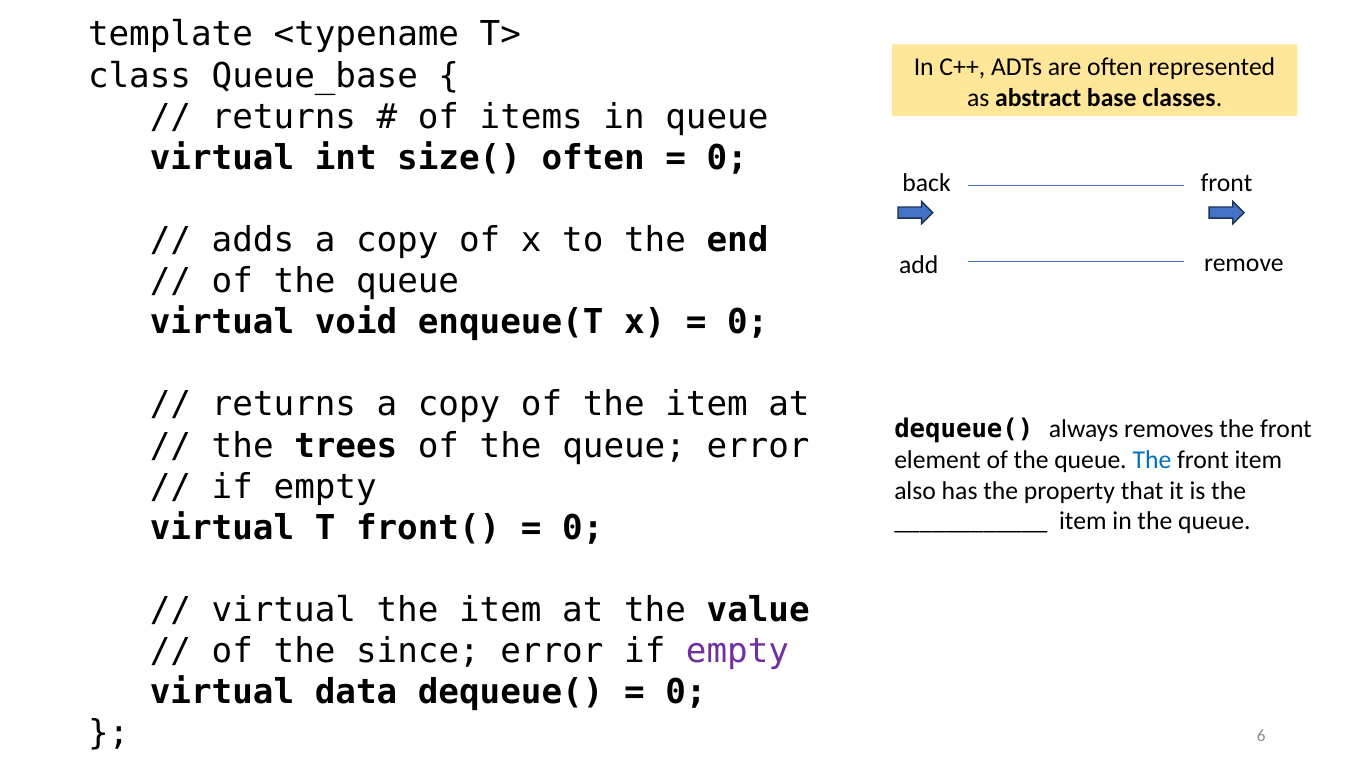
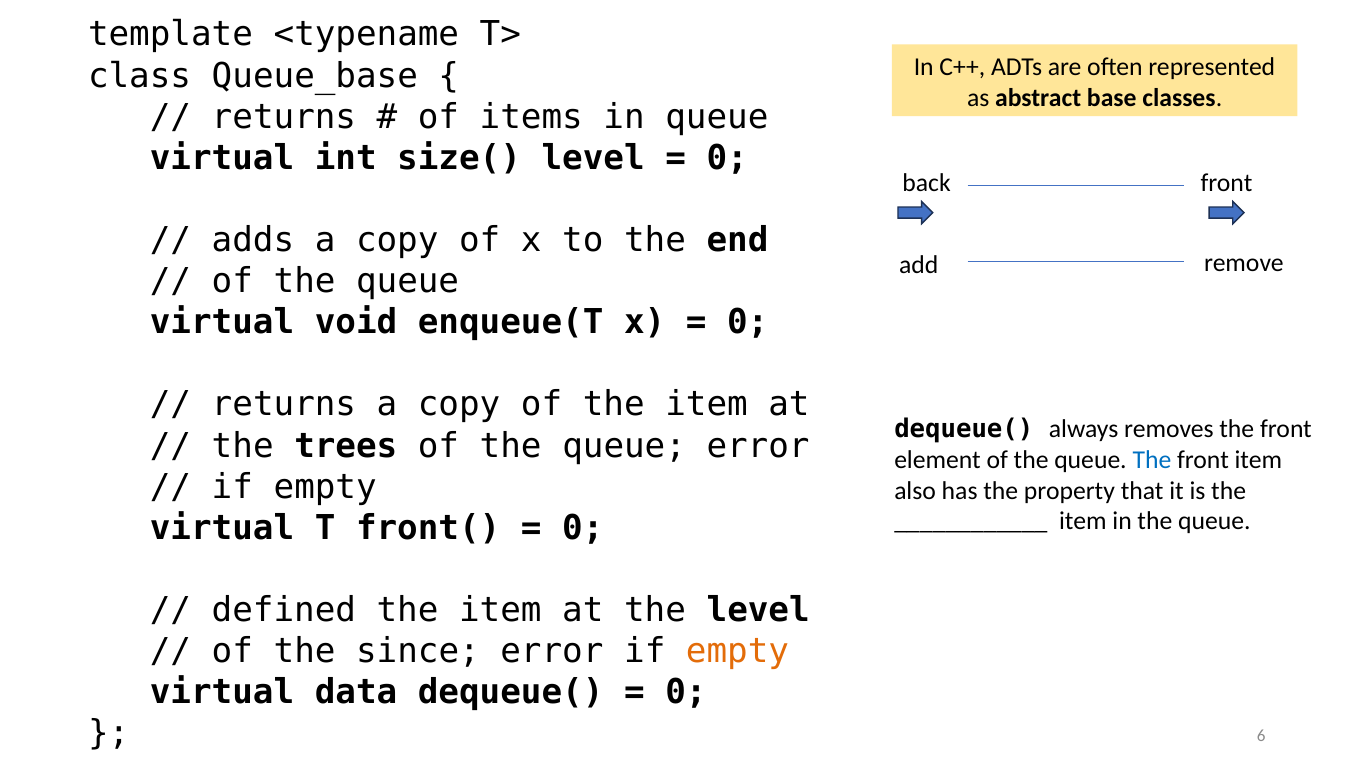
size( often: often -> level (593, 158)
virtual: virtual -> defined (284, 610)
the value: value -> level (758, 610)
empty colour: purple -> orange (737, 651)
